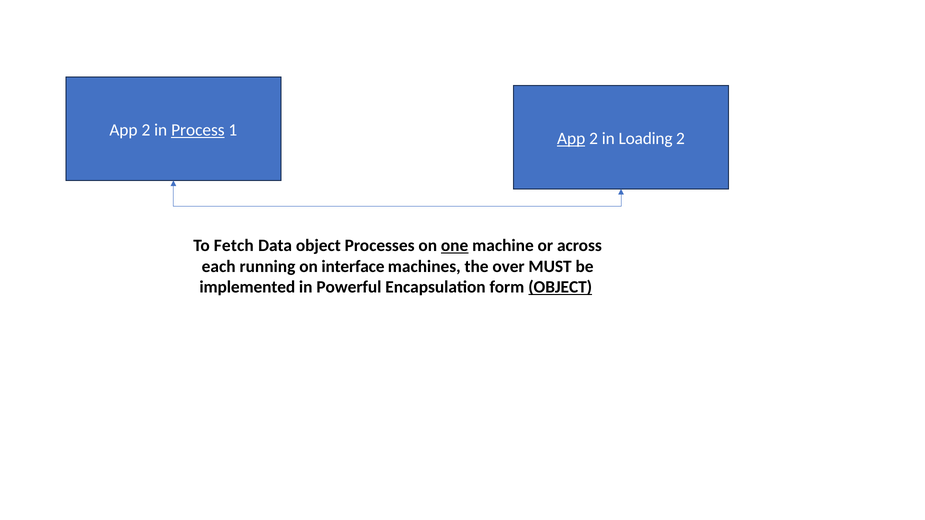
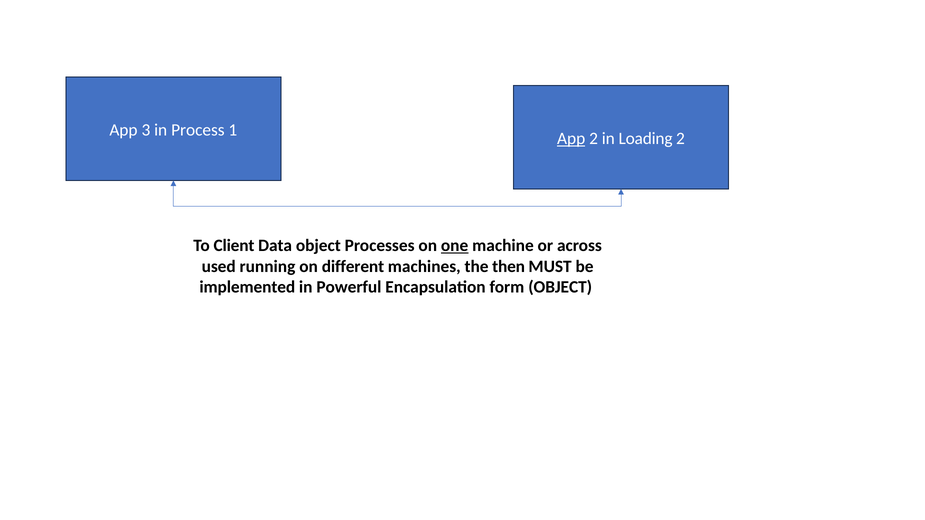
2: 2 -> 3 (146, 130)
Process underline: present -> none (198, 130)
Fetch: Fetch -> Client (234, 246)
each: each -> used (219, 267)
interface: interface -> different (353, 267)
over: over -> then (509, 267)
OBJECT underline: present -> none (560, 287)
